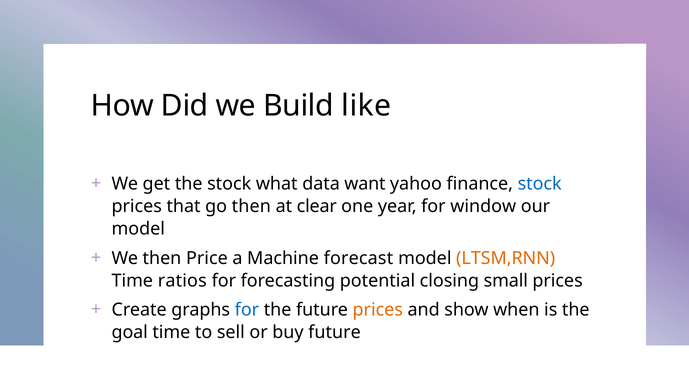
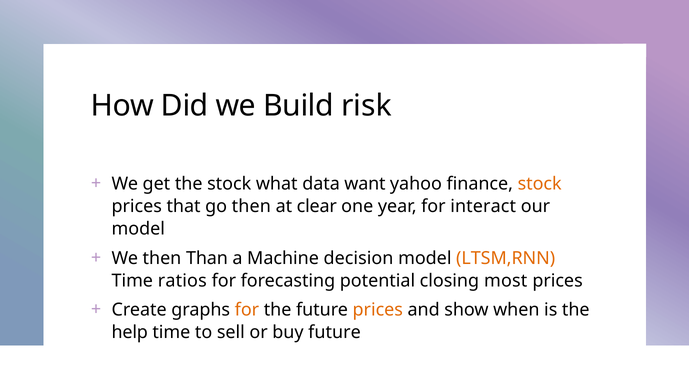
like: like -> risk (366, 106)
stock colour: blue -> orange (540, 184)
window: window -> interact (483, 206)
Price: Price -> Than (207, 258)
forecast: forecast -> decision (359, 258)
small: small -> most (506, 280)
for colour: blue -> orange (247, 309)
goal: goal -> help (130, 332)
